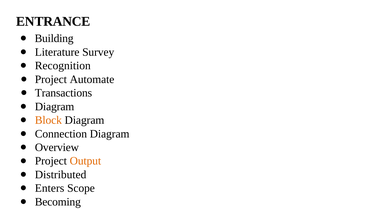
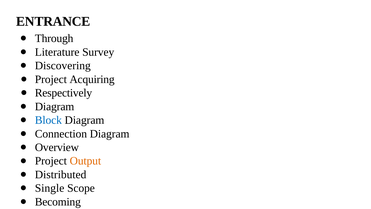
Building: Building -> Through (54, 38)
Recognition: Recognition -> Discovering (63, 66)
Automate: Automate -> Acquiring (92, 79)
Transactions: Transactions -> Respectively (64, 93)
Block colour: orange -> blue (48, 120)
Enters: Enters -> Single (50, 188)
